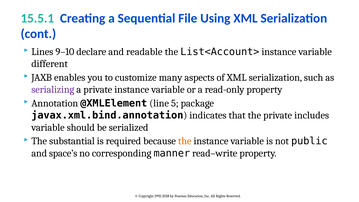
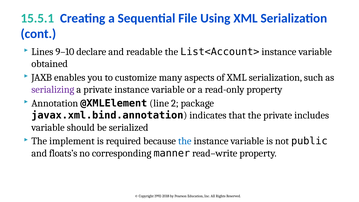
different: different -> obtained (50, 64)
5: 5 -> 2 (175, 103)
substantial: substantial -> implement (72, 141)
the colour: orange -> blue (185, 141)
space’s: space’s -> floats’s (63, 153)
